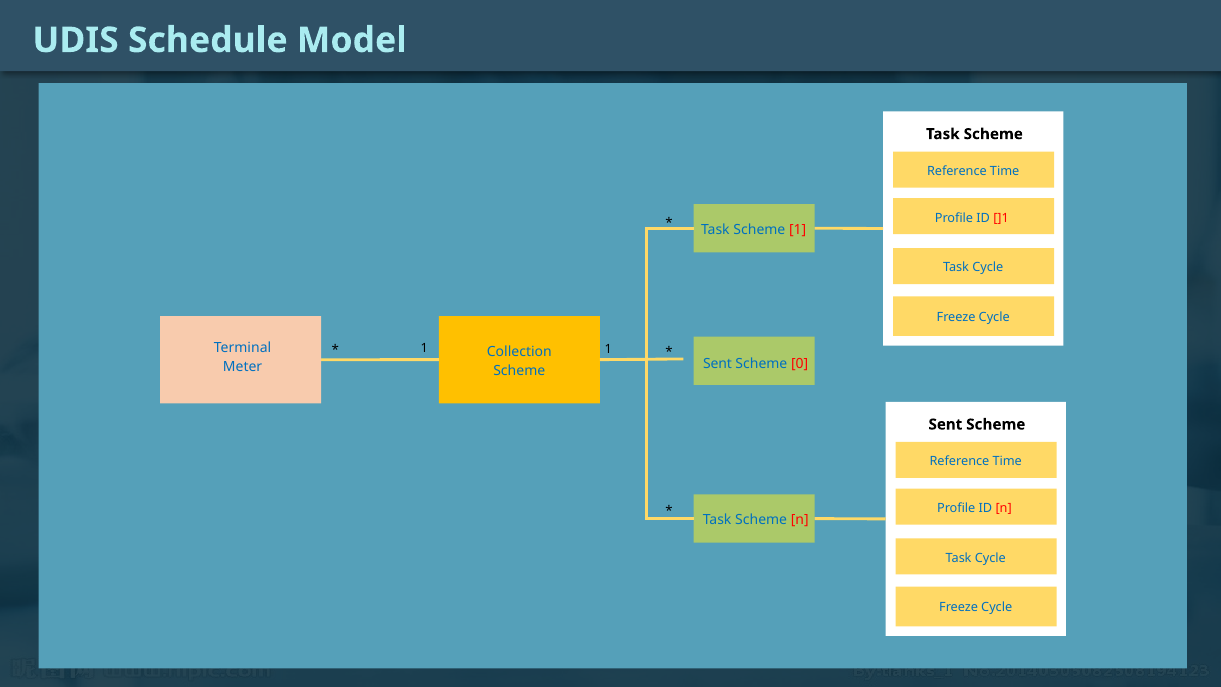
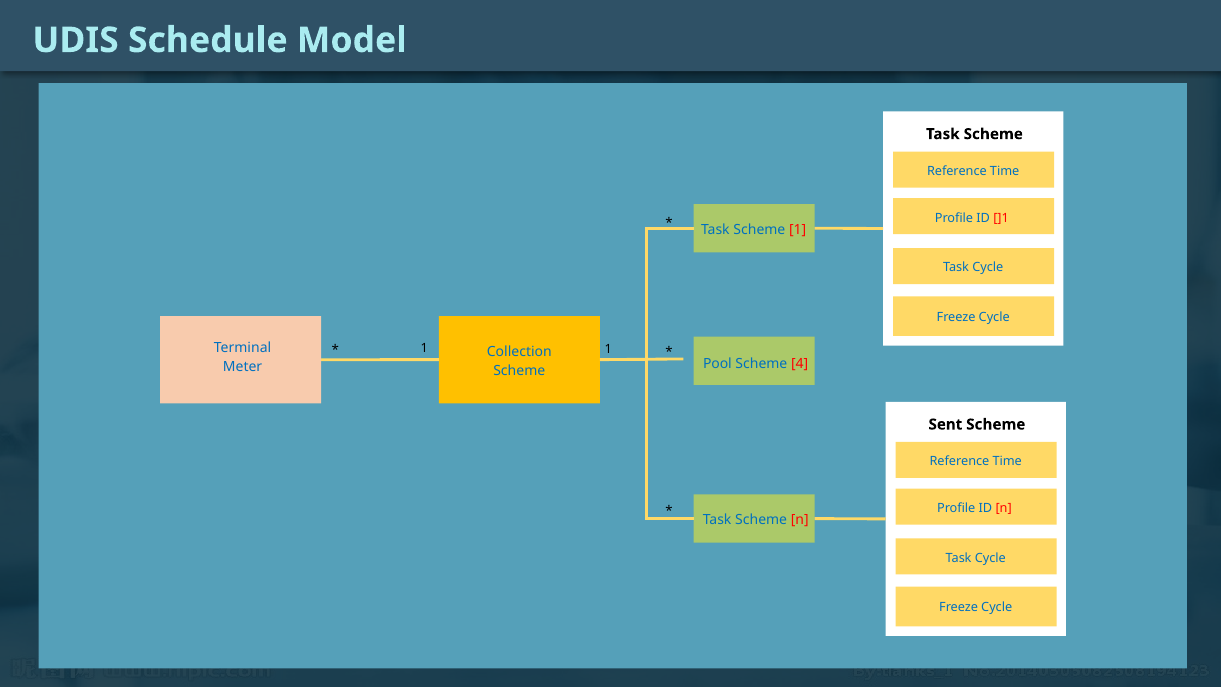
Sent: Sent -> Pool (717, 363)
0: 0 -> 4 (800, 363)
